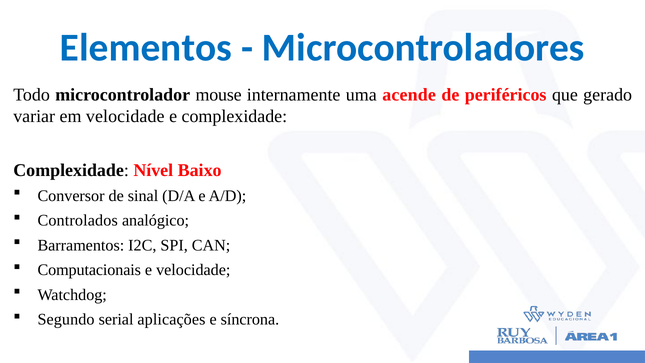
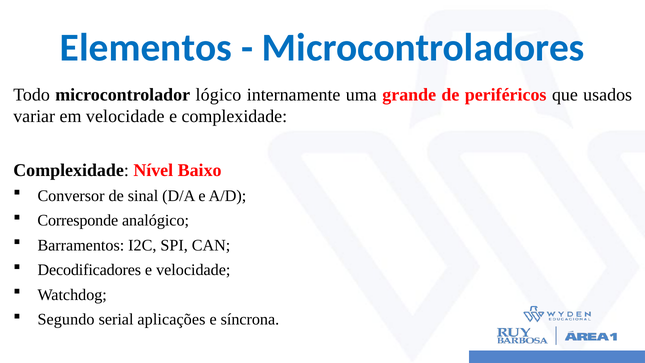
mouse: mouse -> lógico (218, 95)
acende: acende -> grande (409, 95)
gerado: gerado -> usados (608, 95)
Controlados: Controlados -> Corresponde (78, 220)
Computacionais: Computacionais -> Decodificadores (89, 270)
